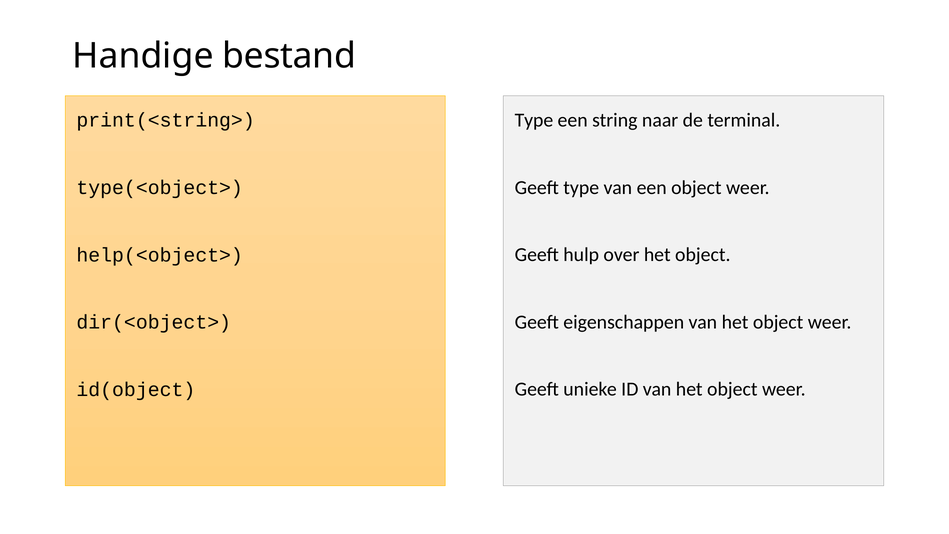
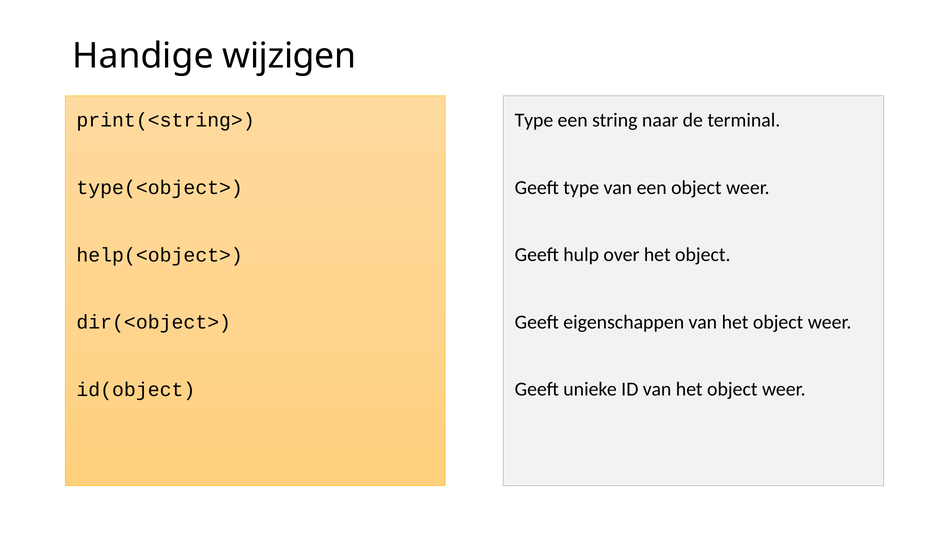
bestand: bestand -> wijzigen (289, 56)
